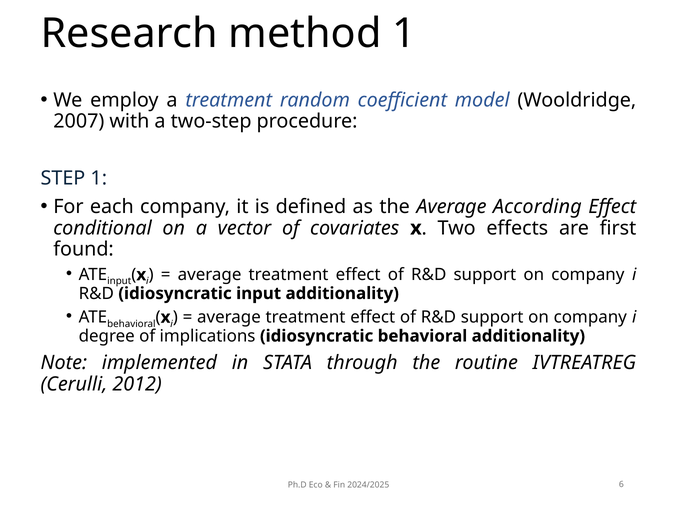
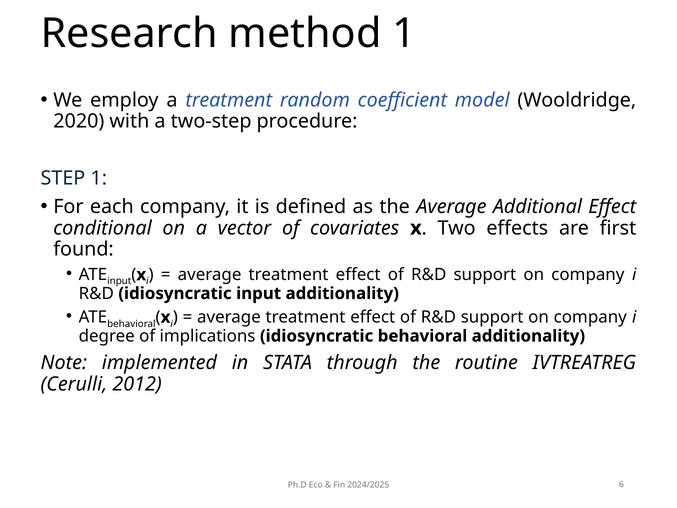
2007: 2007 -> 2020 (79, 121)
According: According -> Additional (537, 207)
